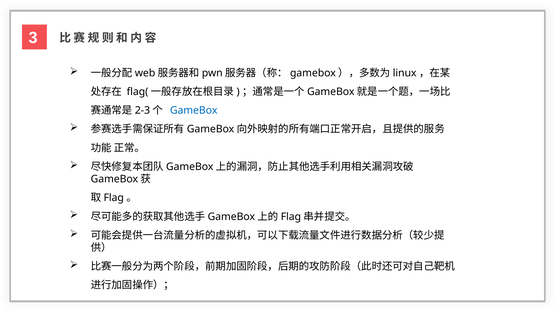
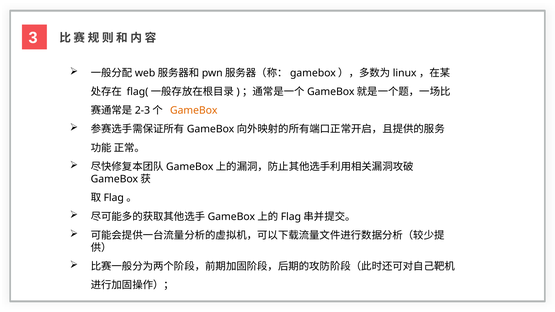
GameBox colour: blue -> orange (194, 111)
